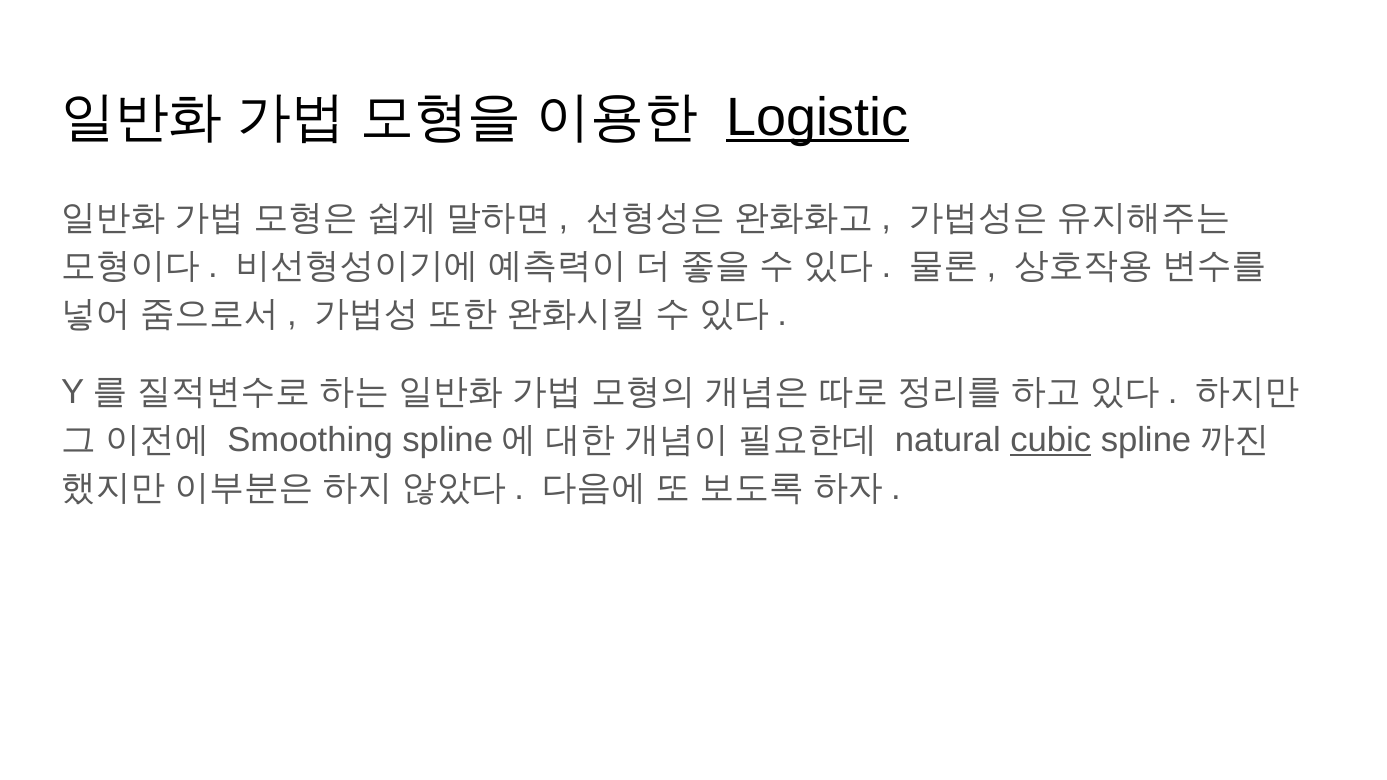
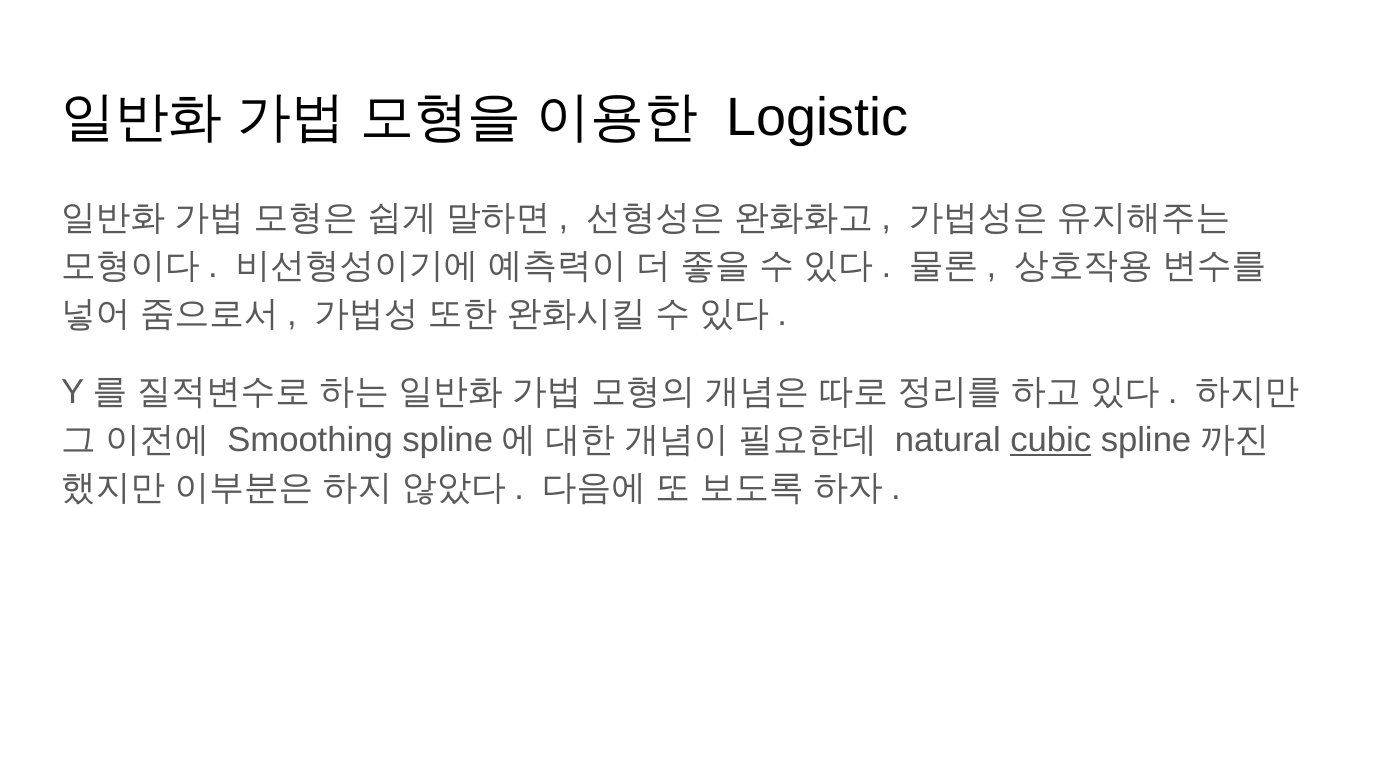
Logistic underline: present -> none (817, 118)
